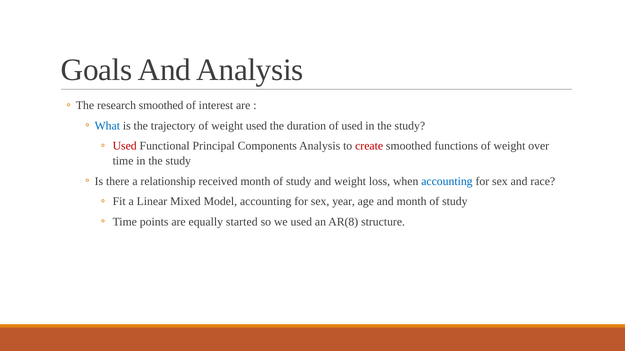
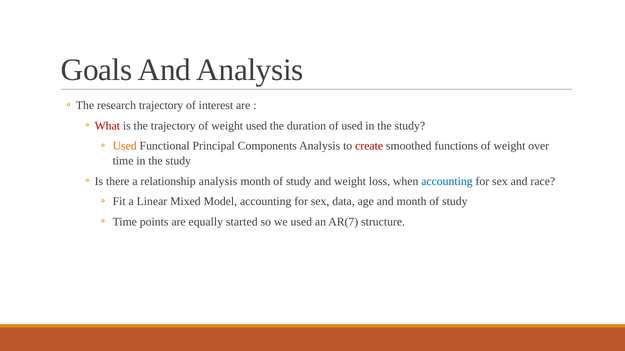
research smoothed: smoothed -> trajectory (161, 106)
What colour: blue -> red (107, 126)
Used colour: red -> orange (125, 146)
relationship received: received -> analysis (218, 182)
year: year -> data (343, 202)
AR(8: AR(8 -> AR(7 (343, 222)
